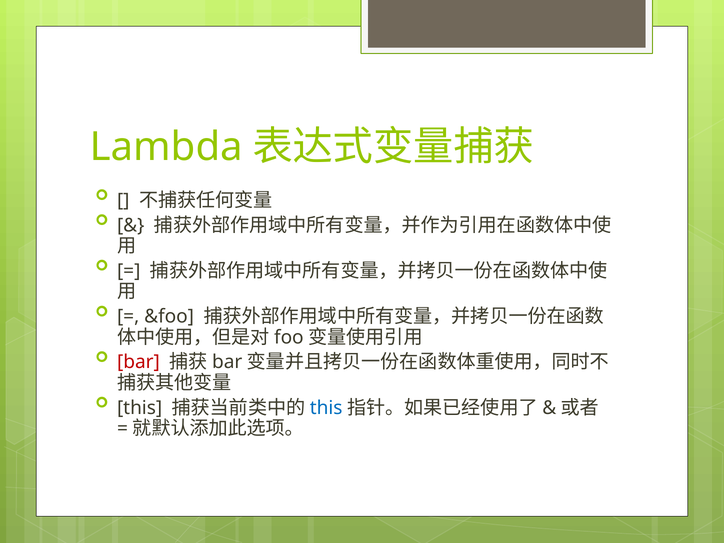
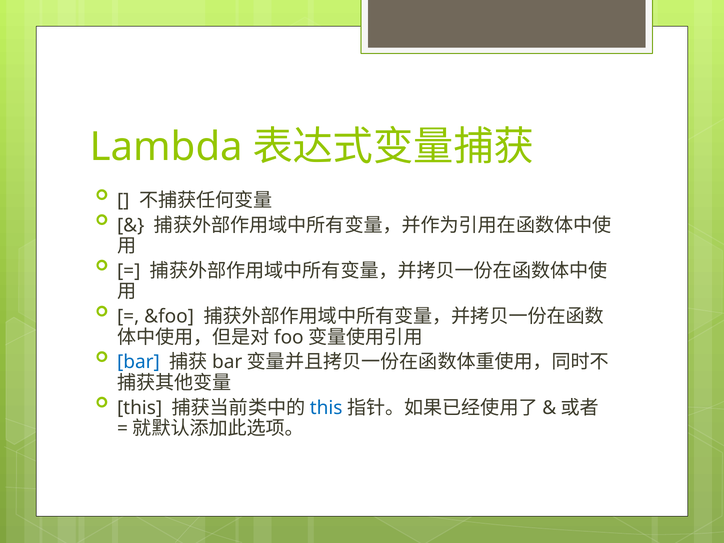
bar colour: red -> blue (138, 362)
